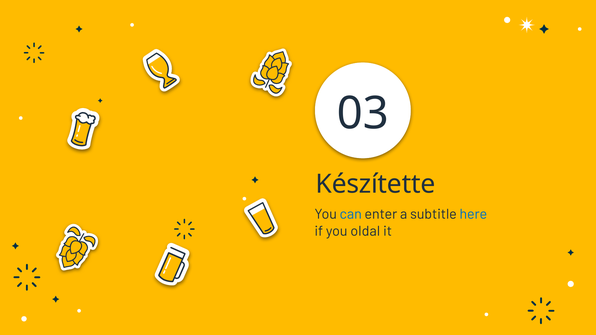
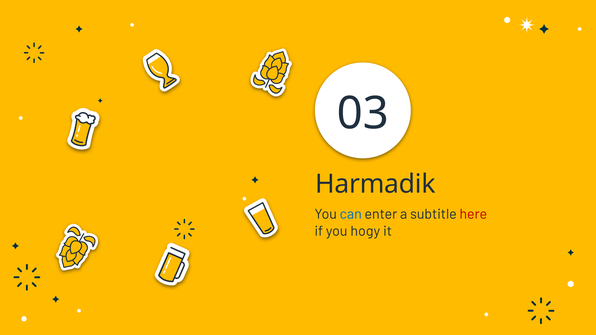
Készítette: Készítette -> Harmadik (375, 184)
here colour: blue -> red (473, 214)
oldal: oldal -> hogy (365, 231)
